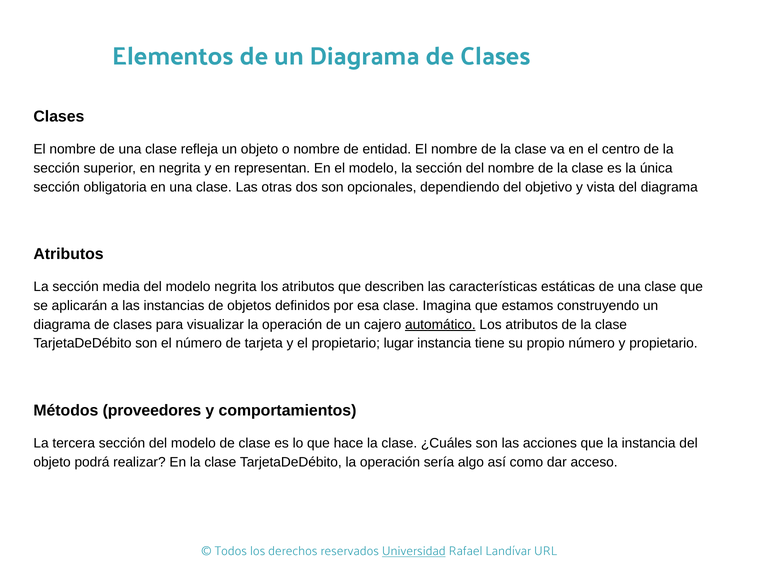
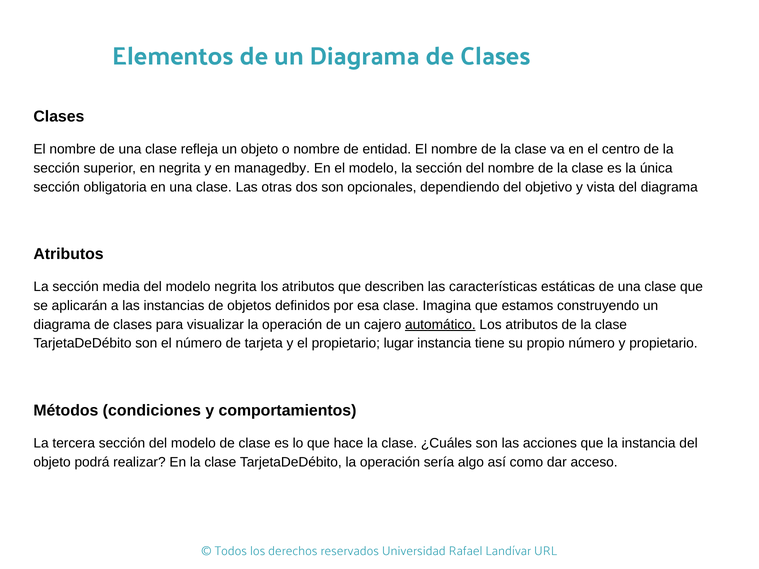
representan: representan -> managedby (272, 168)
proveedores: proveedores -> condiciones (152, 411)
Universidad underline: present -> none (414, 551)
